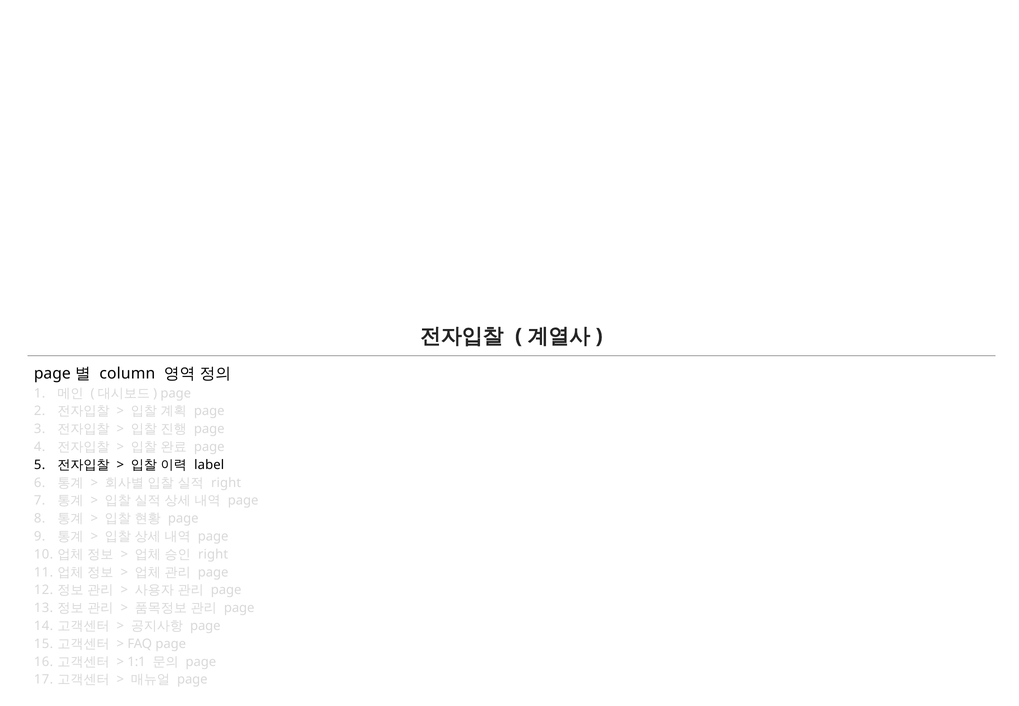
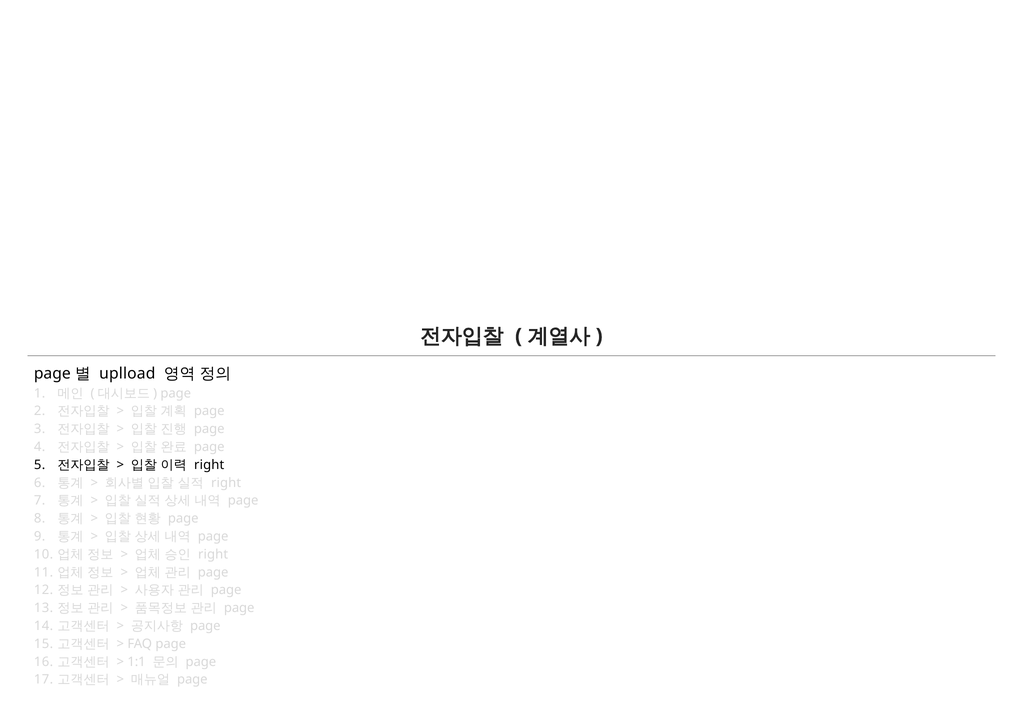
column: column -> uplload (127, 373)
label: label -> right (209, 464)
